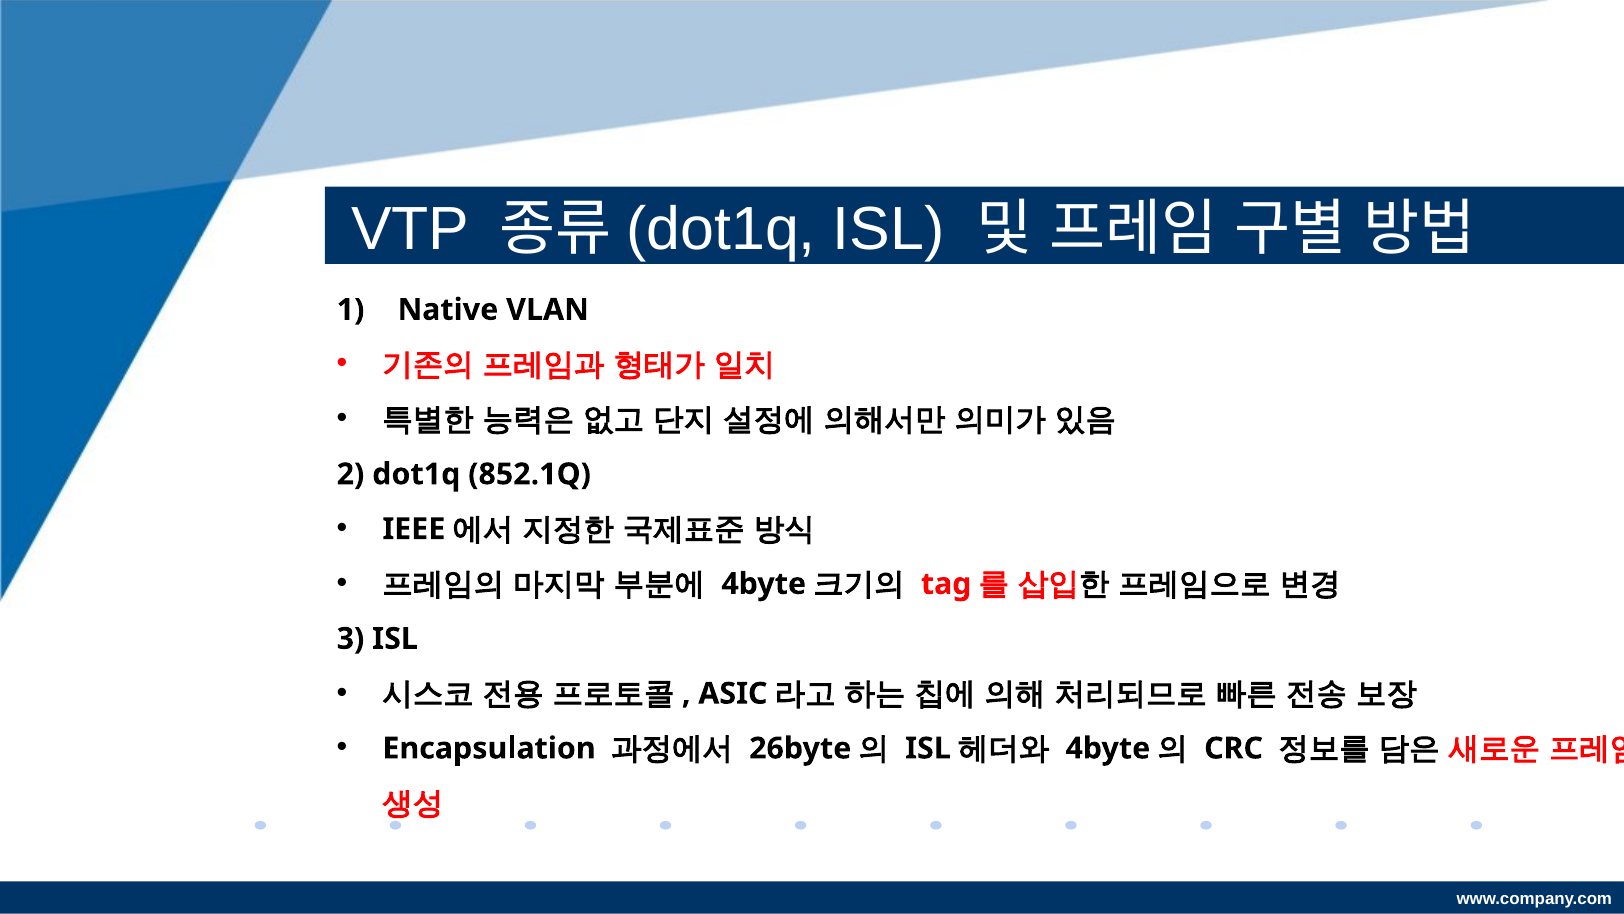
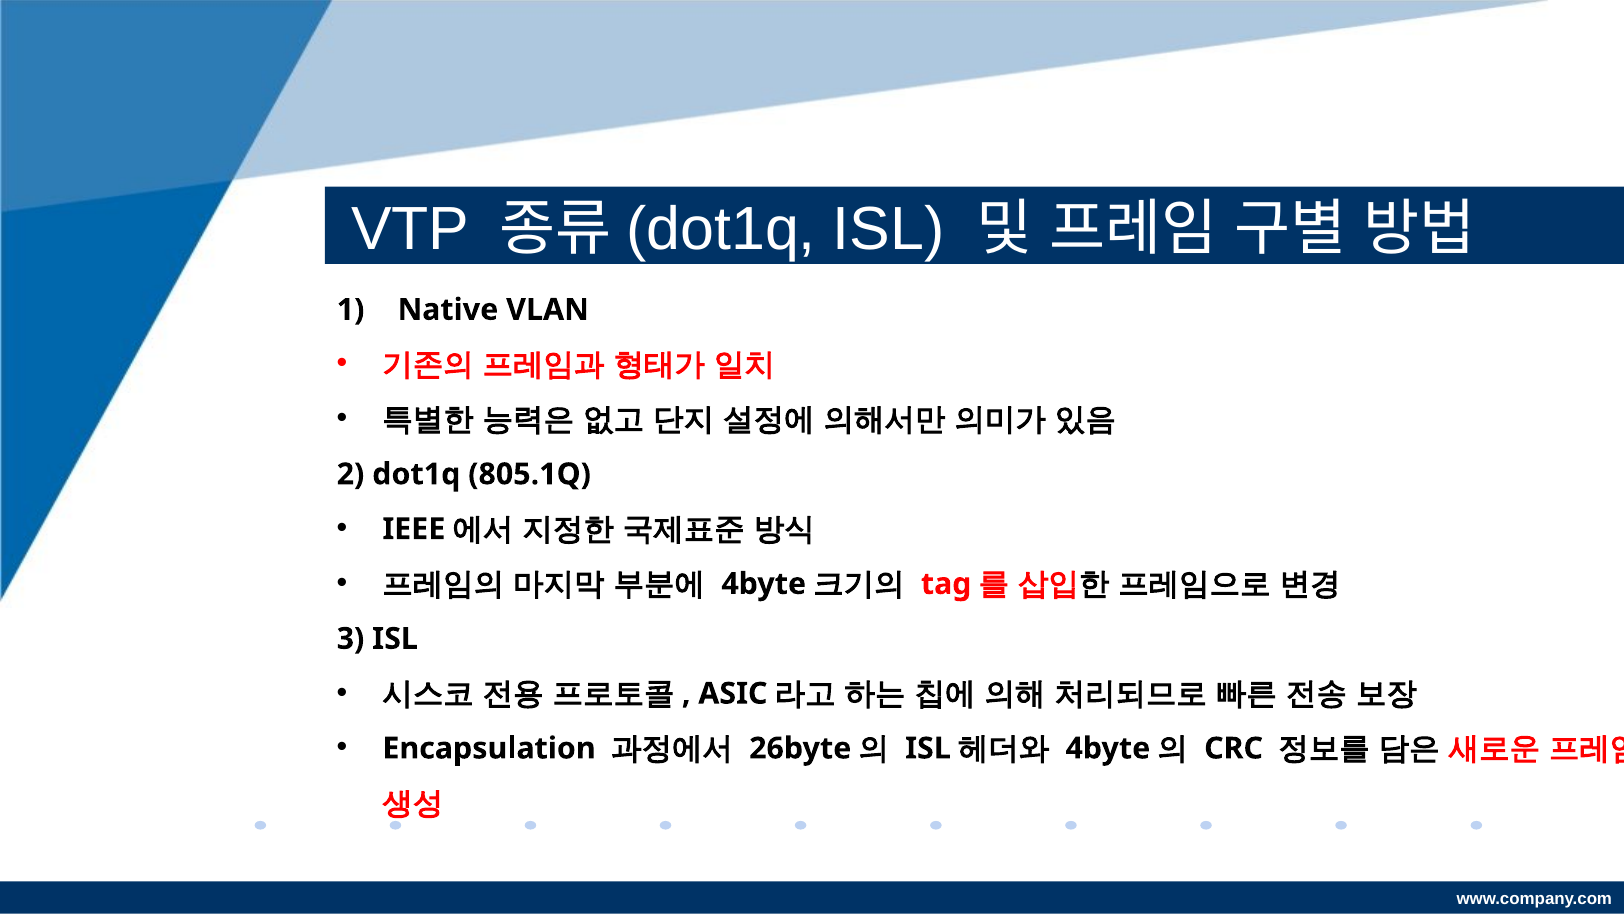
852.1Q: 852.1Q -> 805.1Q (530, 474)
